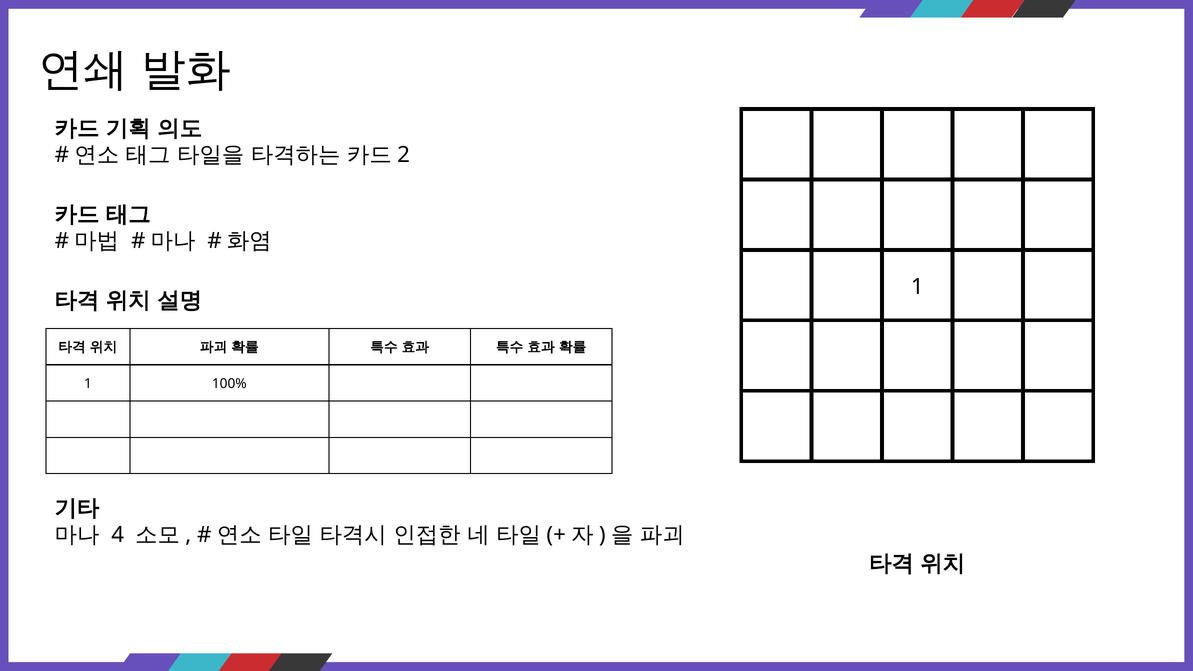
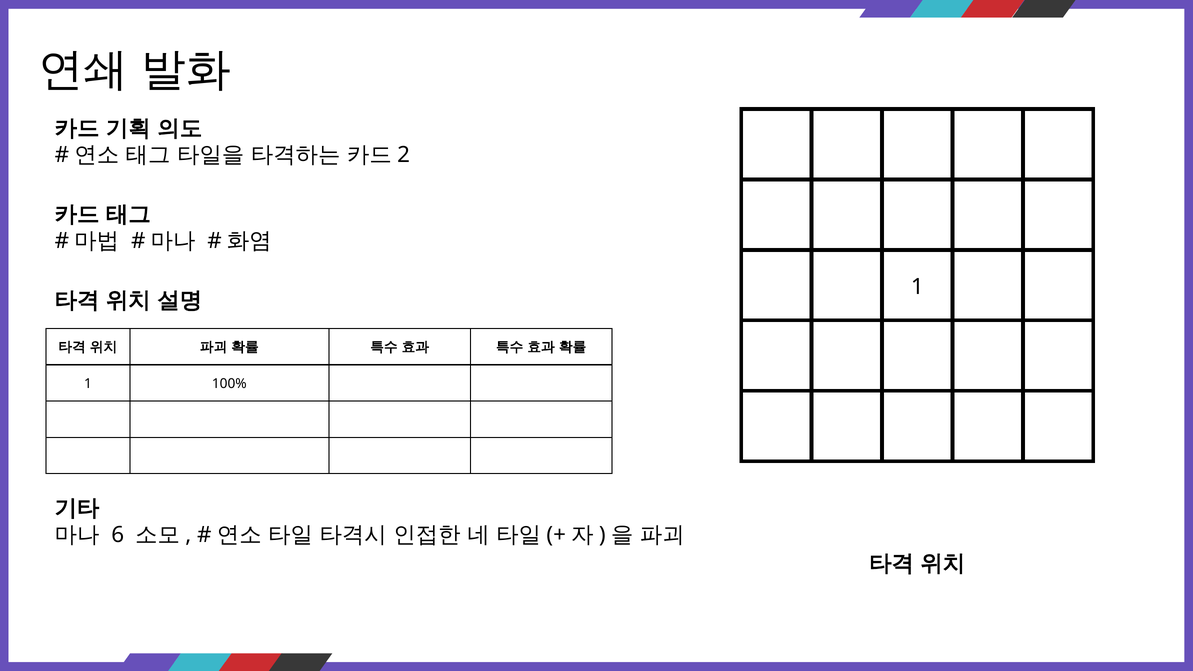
4: 4 -> 6 (118, 535)
